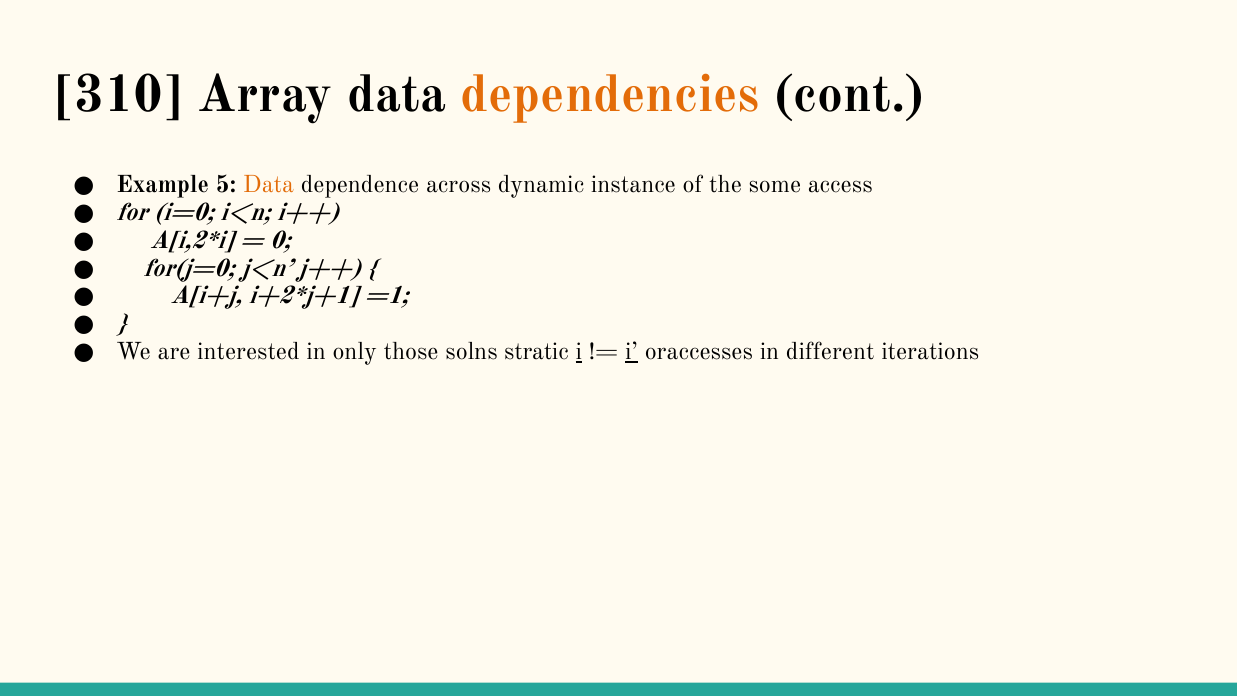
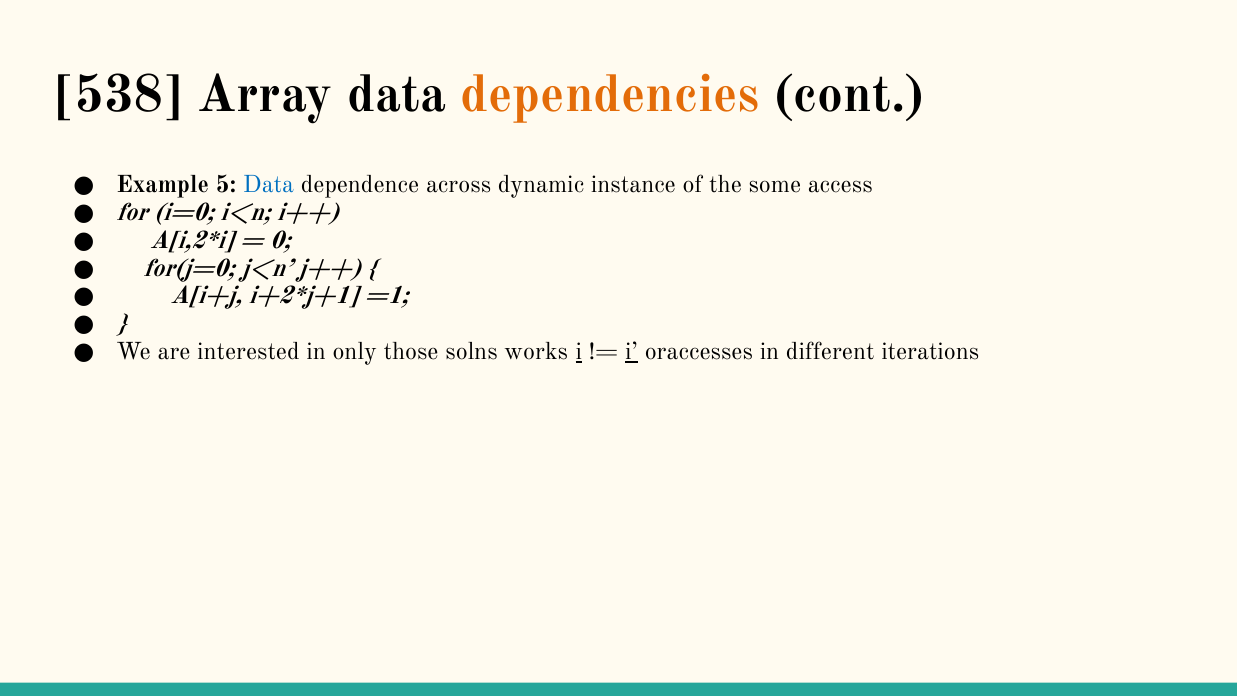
310: 310 -> 538 (119, 95)
Data colour: orange -> blue (268, 185)
stratic: stratic -> works (536, 351)
